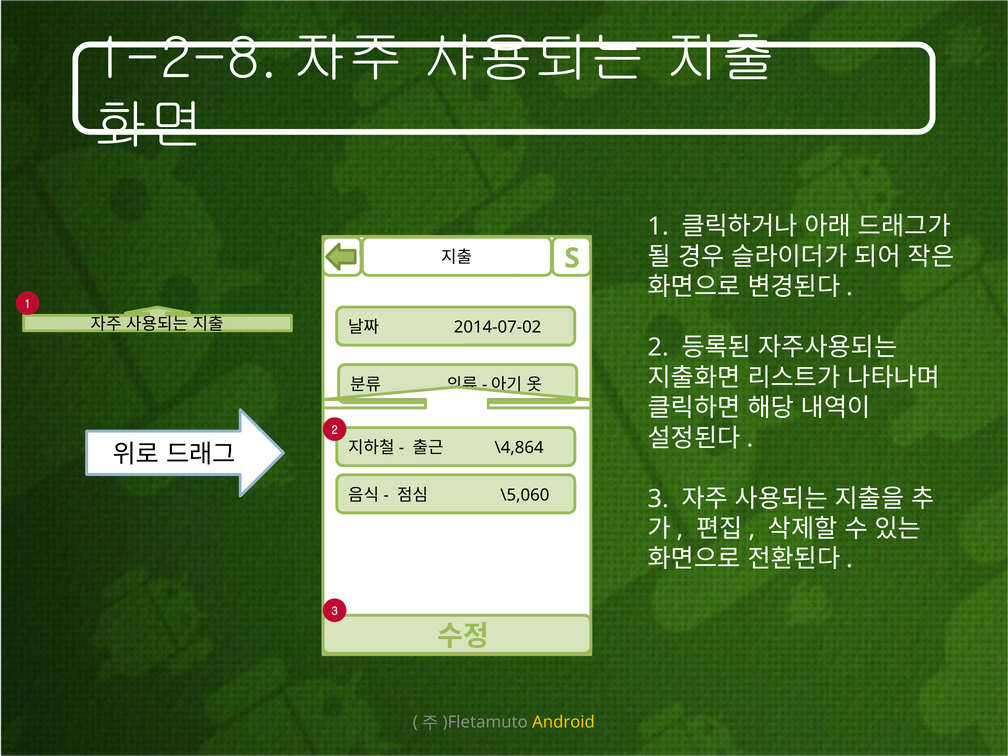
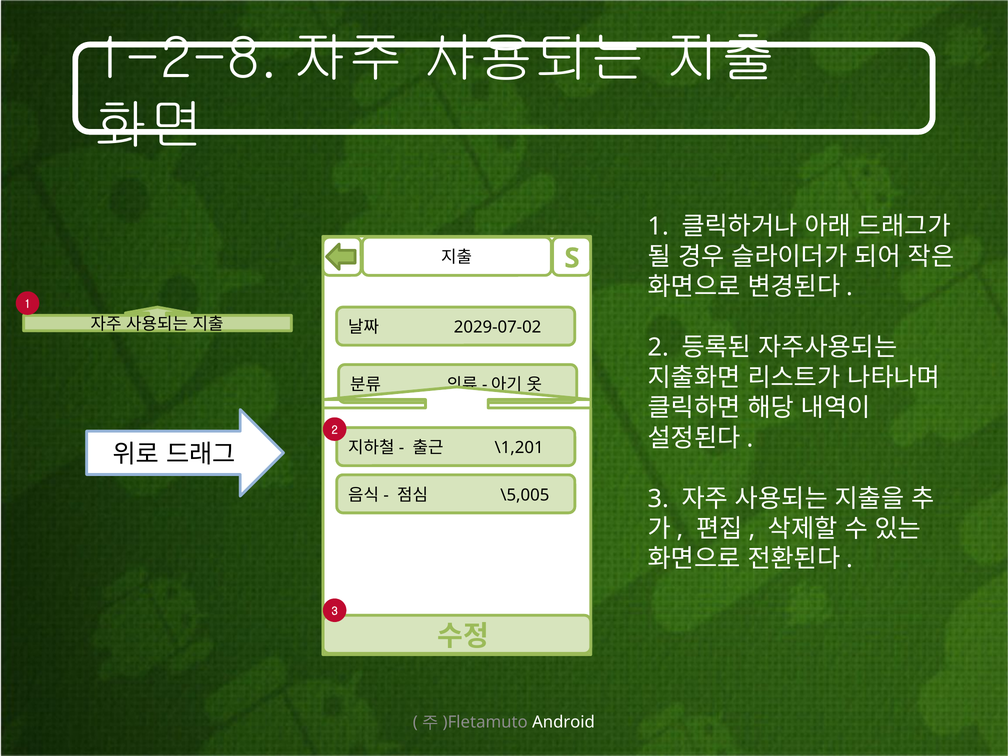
2014-07-02: 2014-07-02 -> 2029-07-02 (498, 327)
\4,864: \4,864 -> \1,201 (519, 448)
\5,060: \5,060 -> \5,005 (525, 495)
Android colour: yellow -> white (564, 722)
